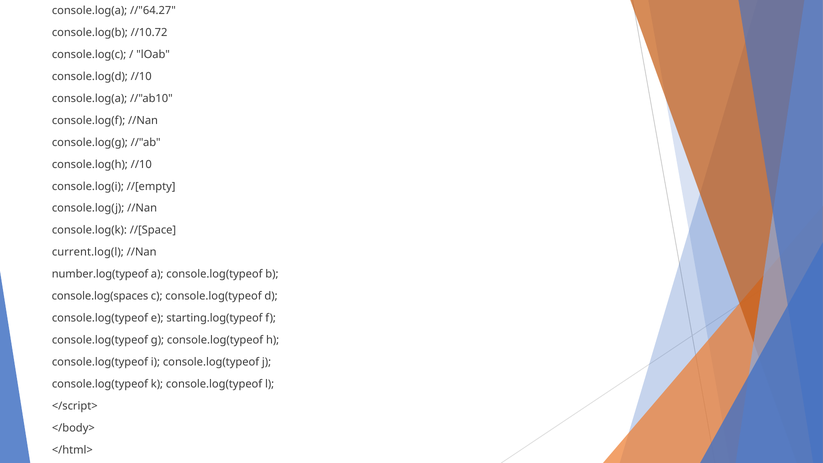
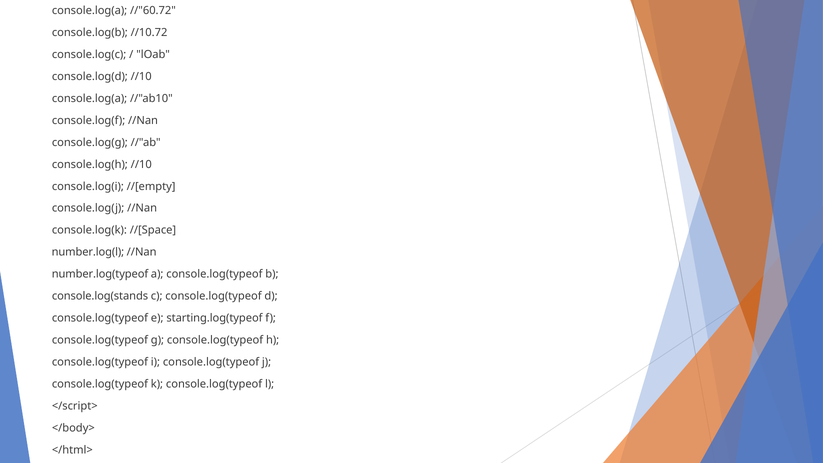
//"64.27: //"64.27 -> //"60.72 (153, 11)
current.log(l: current.log(l -> number.log(l (88, 252)
console.log(spaces: console.log(spaces -> console.log(stands (100, 296)
